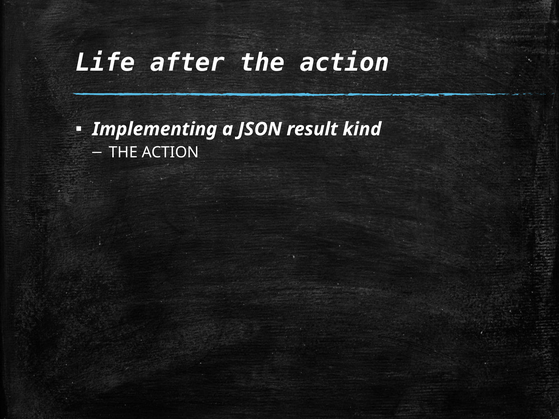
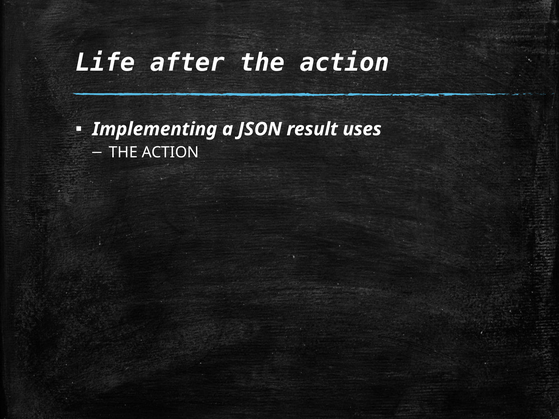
kind: kind -> uses (362, 129)
